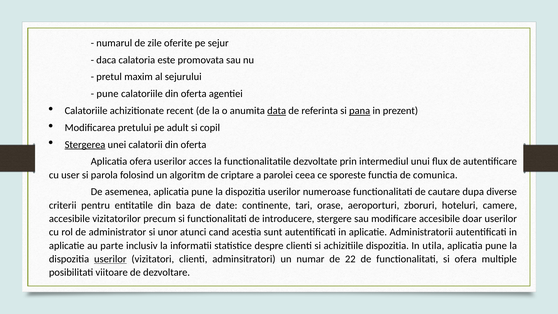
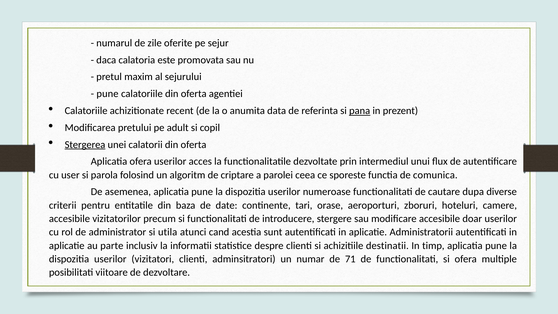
data underline: present -> none (277, 111)
unor: unor -> utila (168, 232)
achizitiile dispozitia: dispozitia -> destinatii (387, 245)
utila: utila -> timp (433, 245)
userilor underline: present -> none (110, 259)
22: 22 -> 71 (350, 259)
